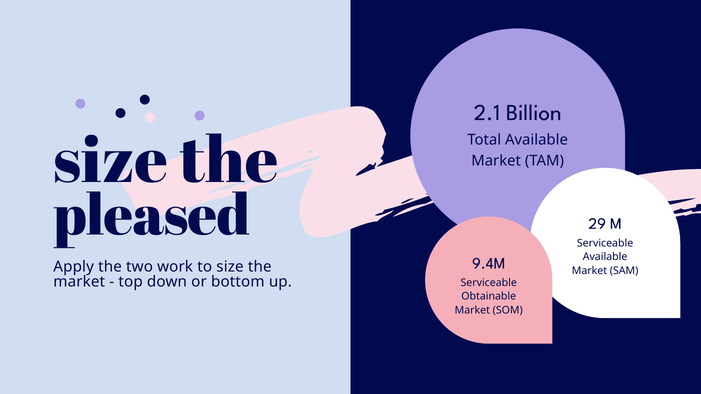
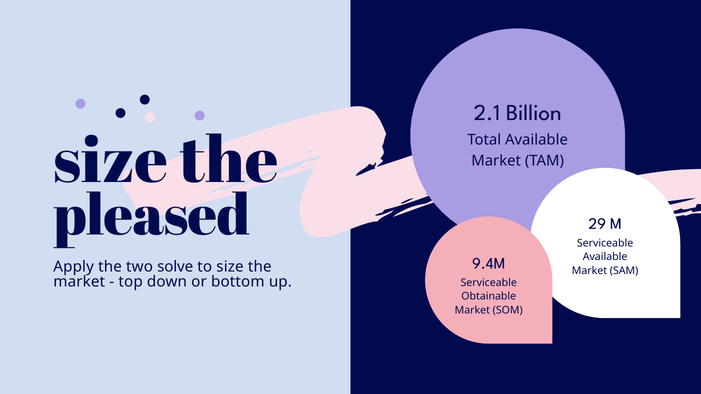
work: work -> solve (175, 267)
